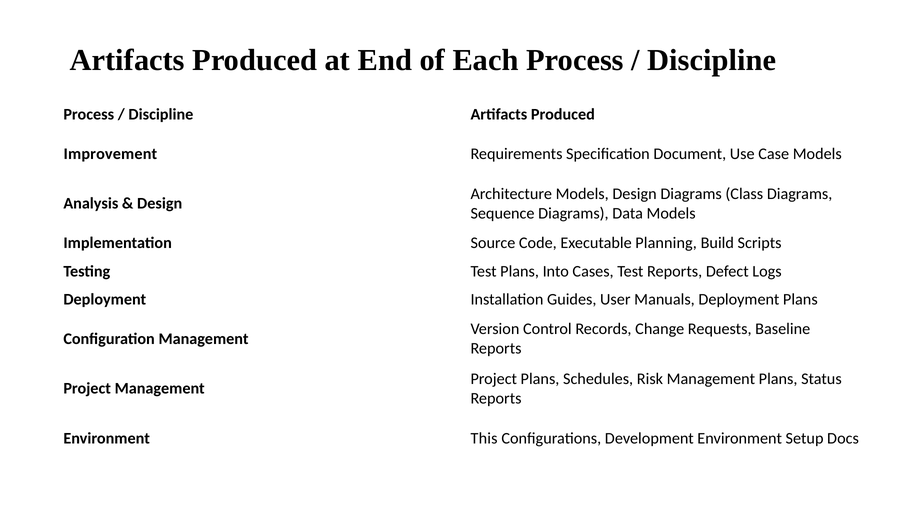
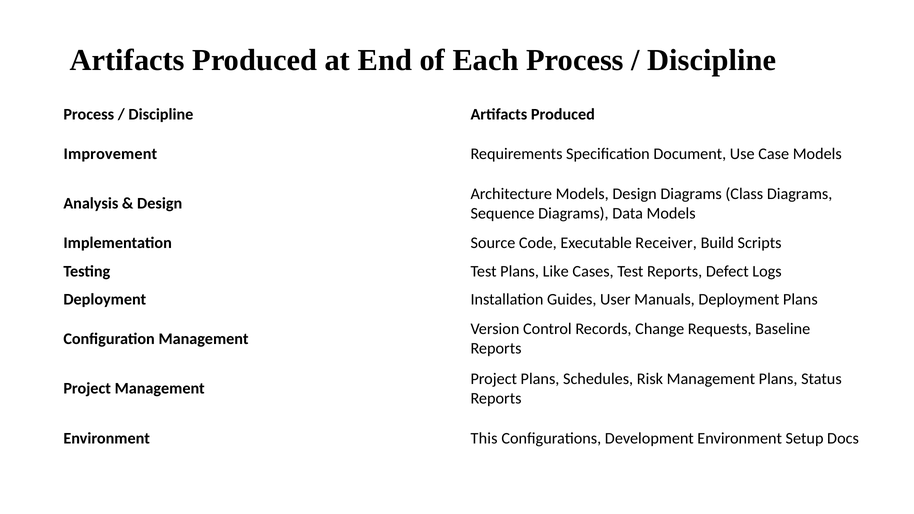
Planning: Planning -> Receiver (666, 243)
Into: Into -> Like (556, 271)
